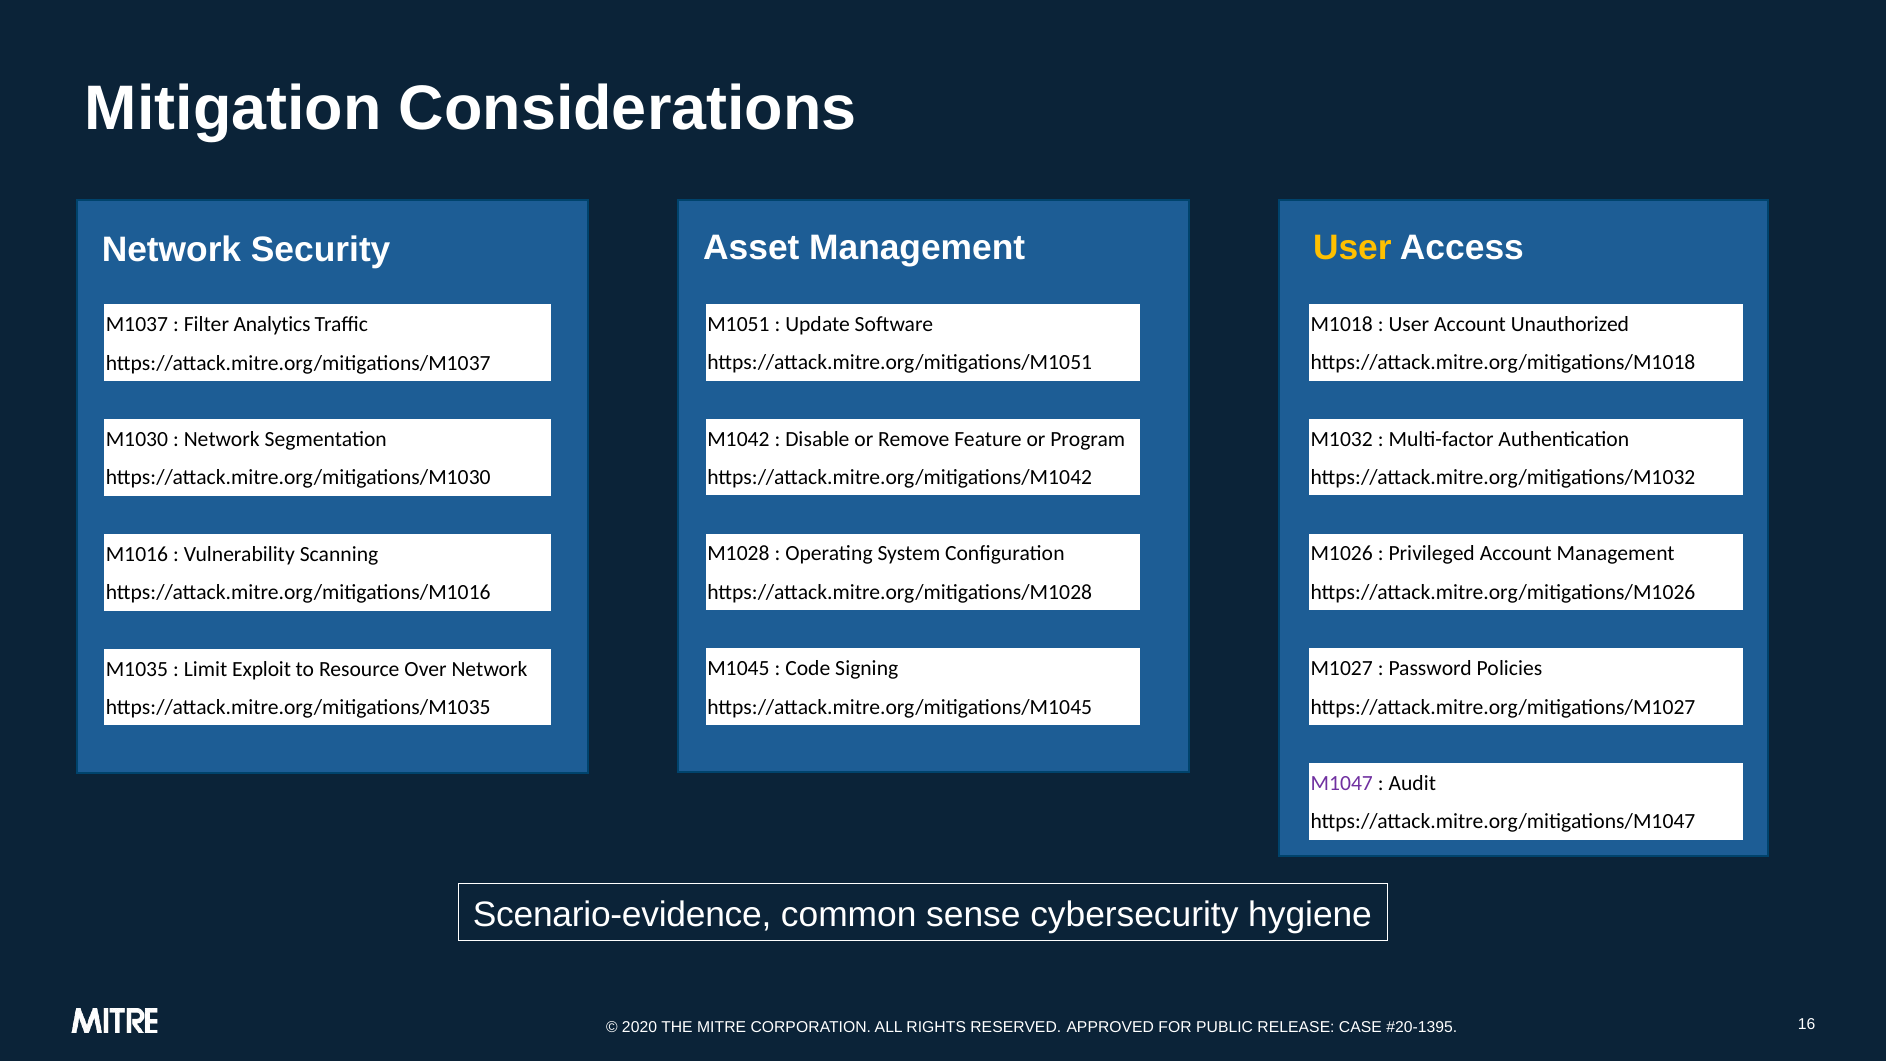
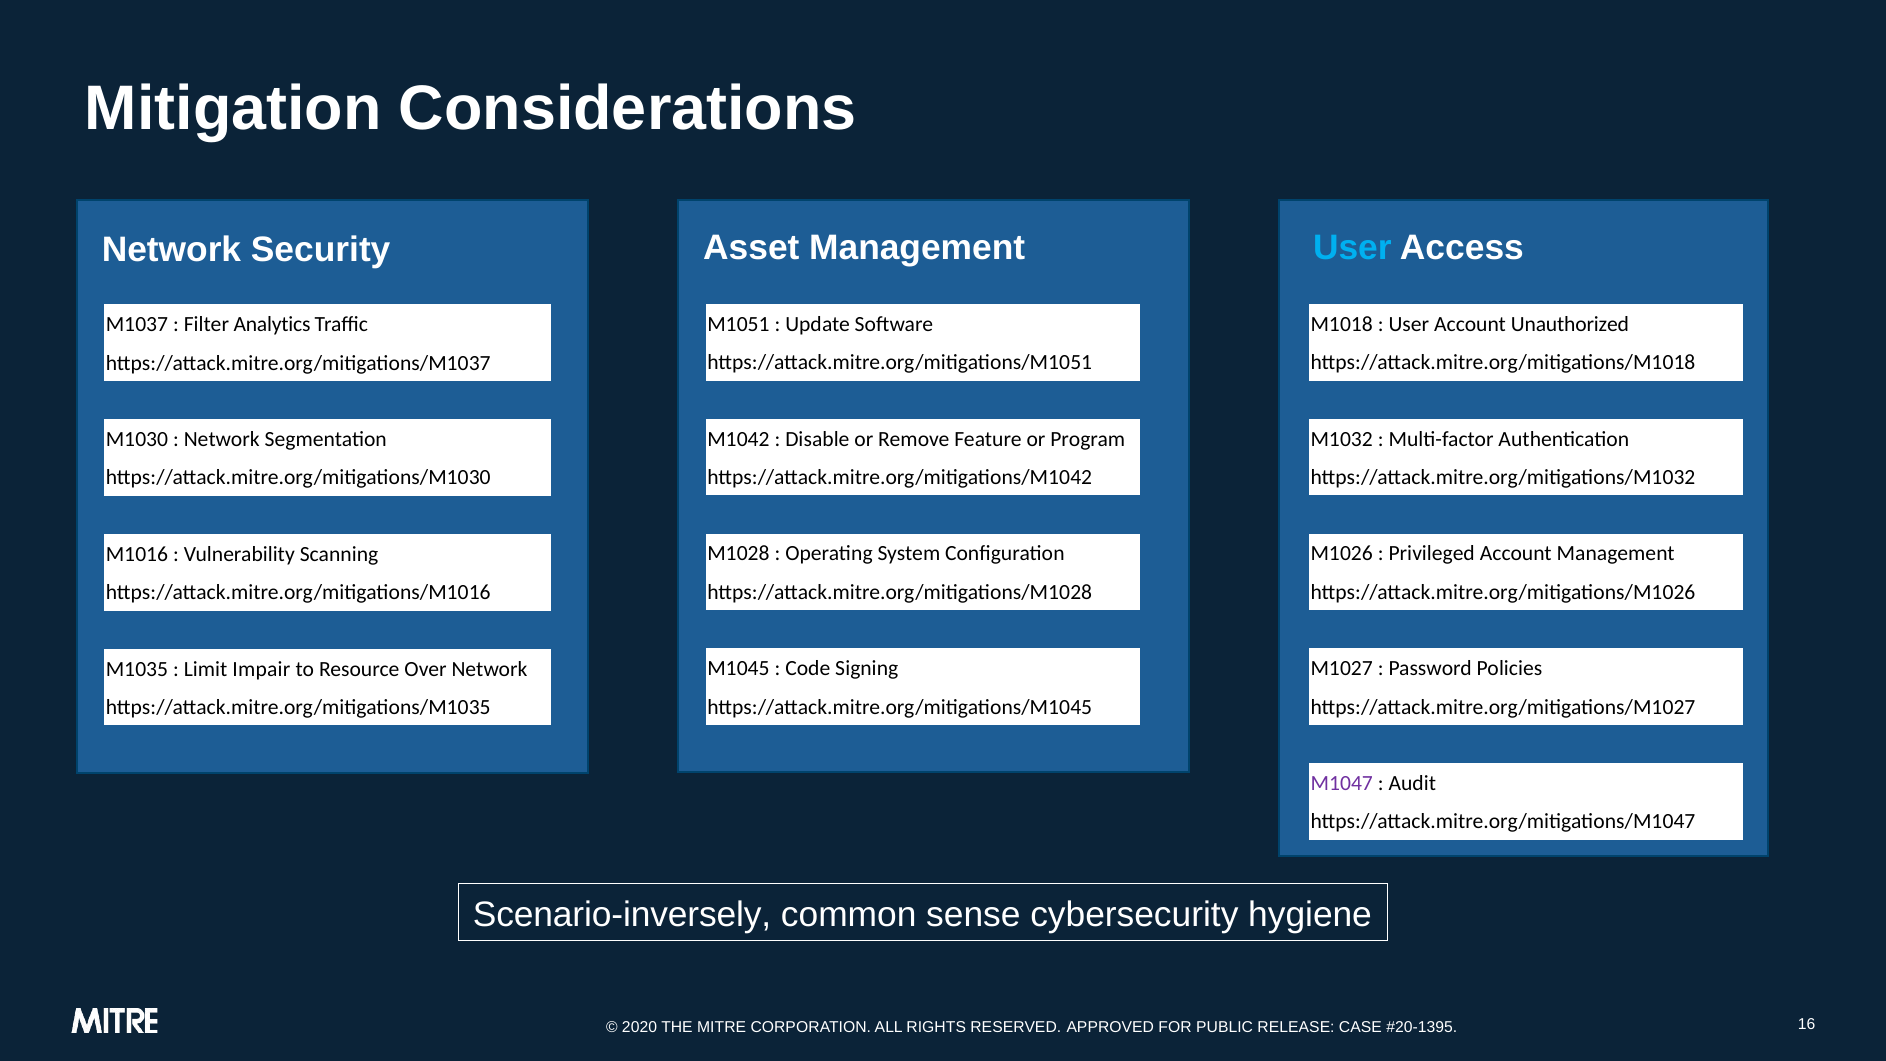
User colour: yellow -> light blue (1352, 248)
Exploit: Exploit -> Impair (261, 669)
Scenario-evidence: Scenario-evidence -> Scenario-inversely (622, 914)
